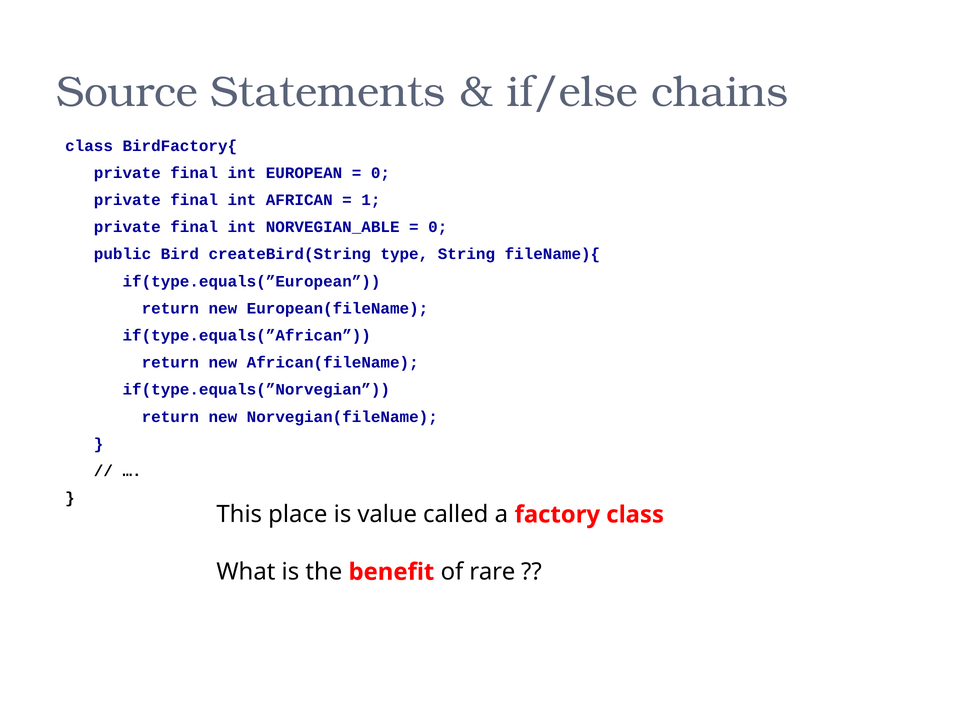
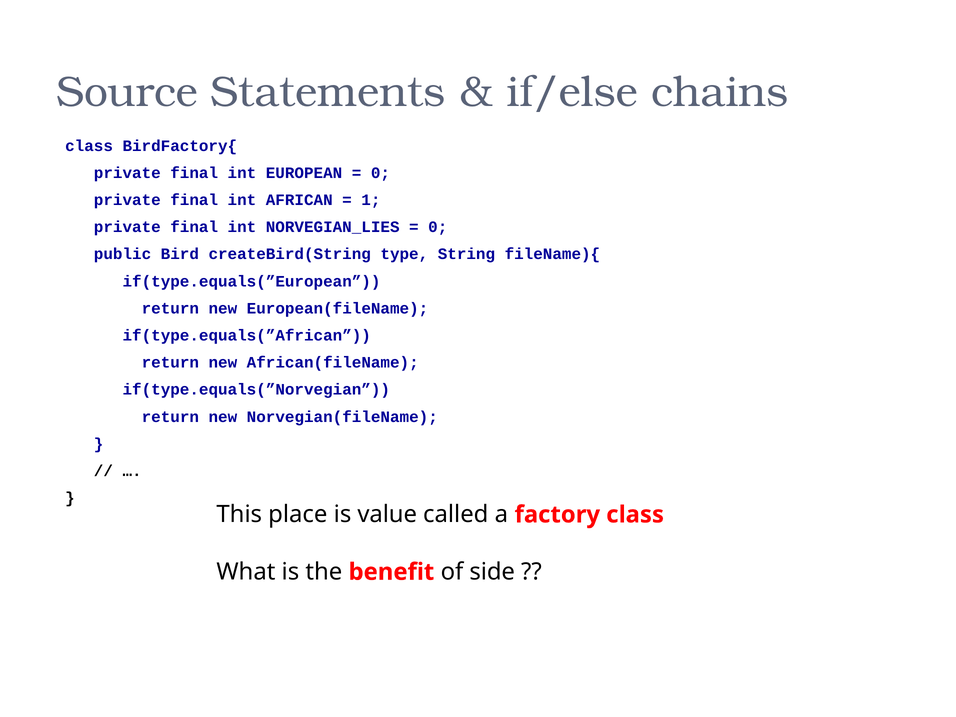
NORVEGIAN_ABLE: NORVEGIAN_ABLE -> NORVEGIAN_LIES (333, 227)
rare: rare -> side (492, 572)
